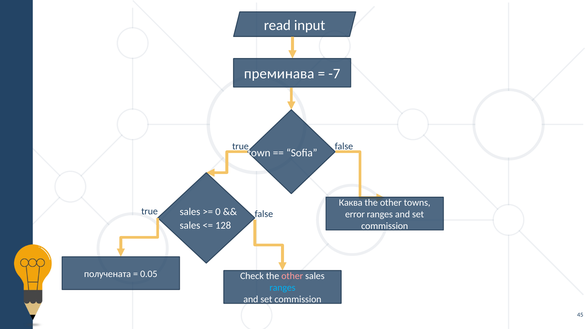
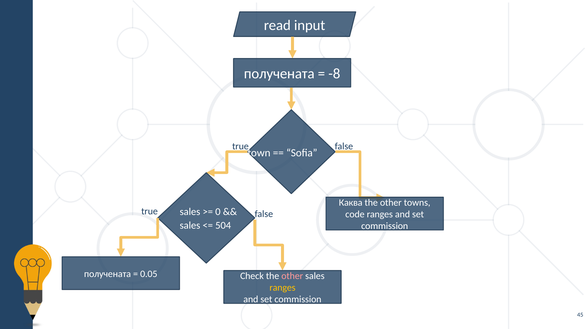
преминава: преминава -> получената (279, 74)
-7: -7 -> -8 (334, 74)
error: error -> code (355, 214)
128: 128 -> 504 (223, 226)
ranges colour: light blue -> yellow (282, 288)
